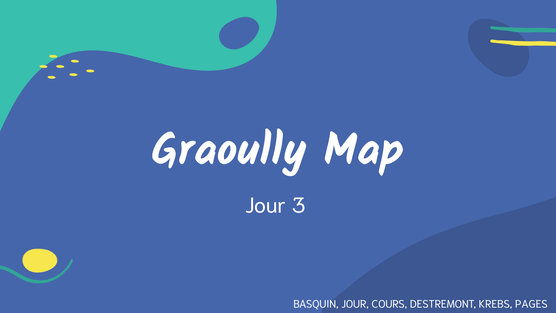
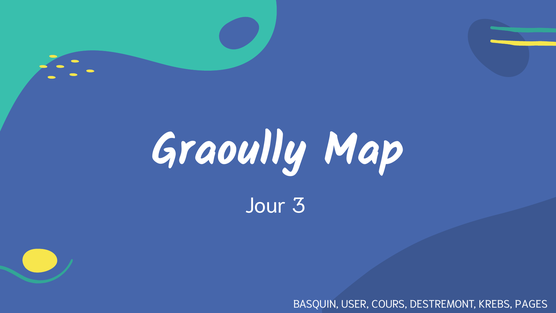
BASQUIN JOUR: JOUR -> USER (355, 304)
